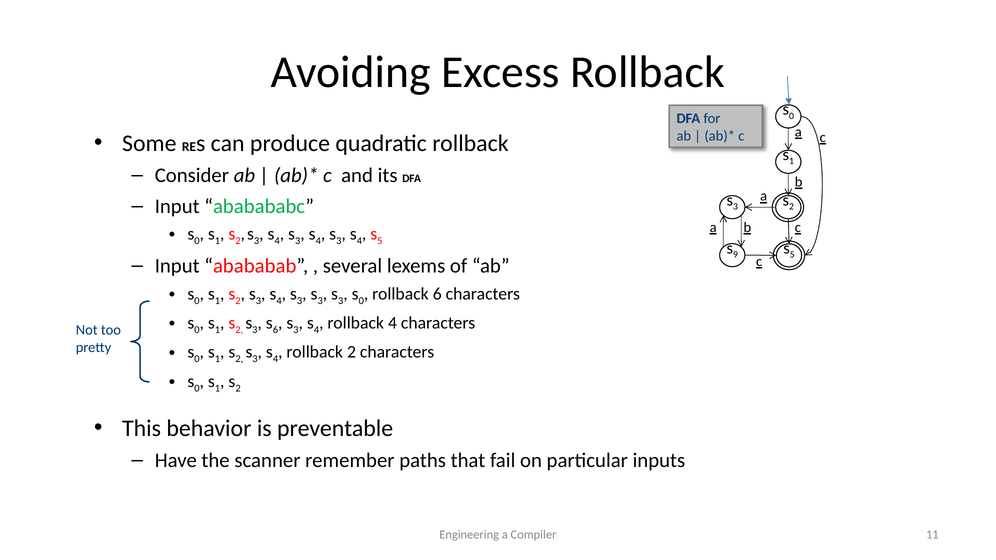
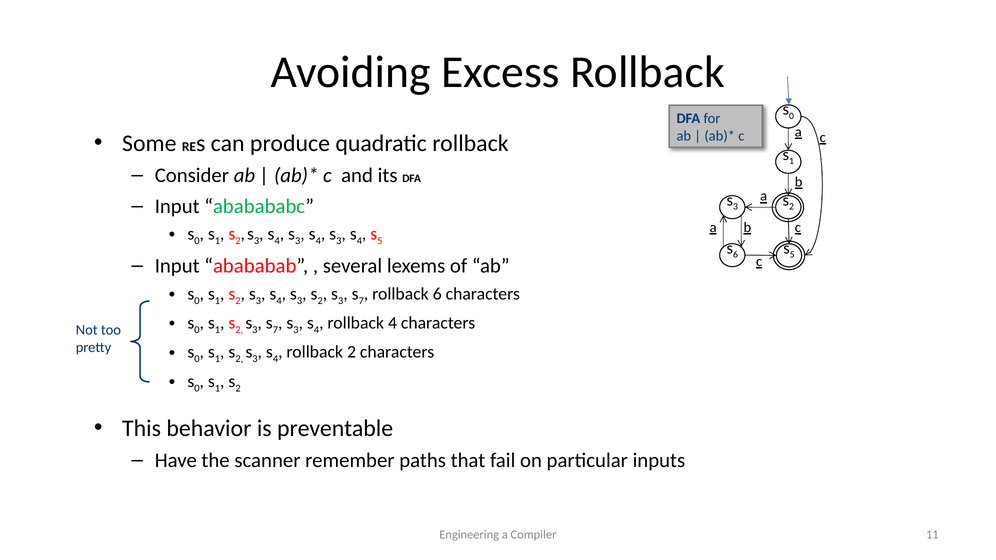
9: 9 -> 6 (735, 255)
3: 3 -> 2 (320, 301)
0: 0 -> 7 (361, 301)
6: 6 -> 7 (275, 330)
